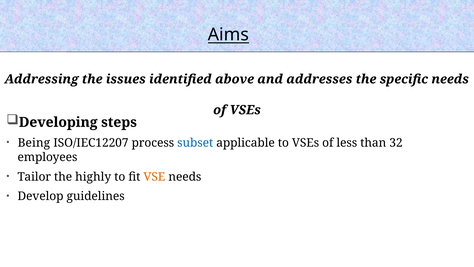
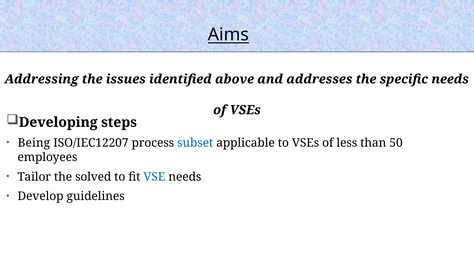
32: 32 -> 50 (396, 143)
highly: highly -> solved (93, 177)
VSE colour: orange -> blue (154, 177)
